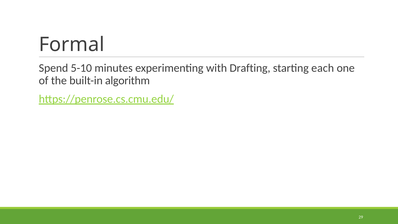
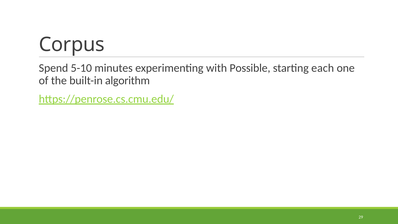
Formal: Formal -> Corpus (72, 45)
Drafting: Drafting -> Possible (250, 68)
